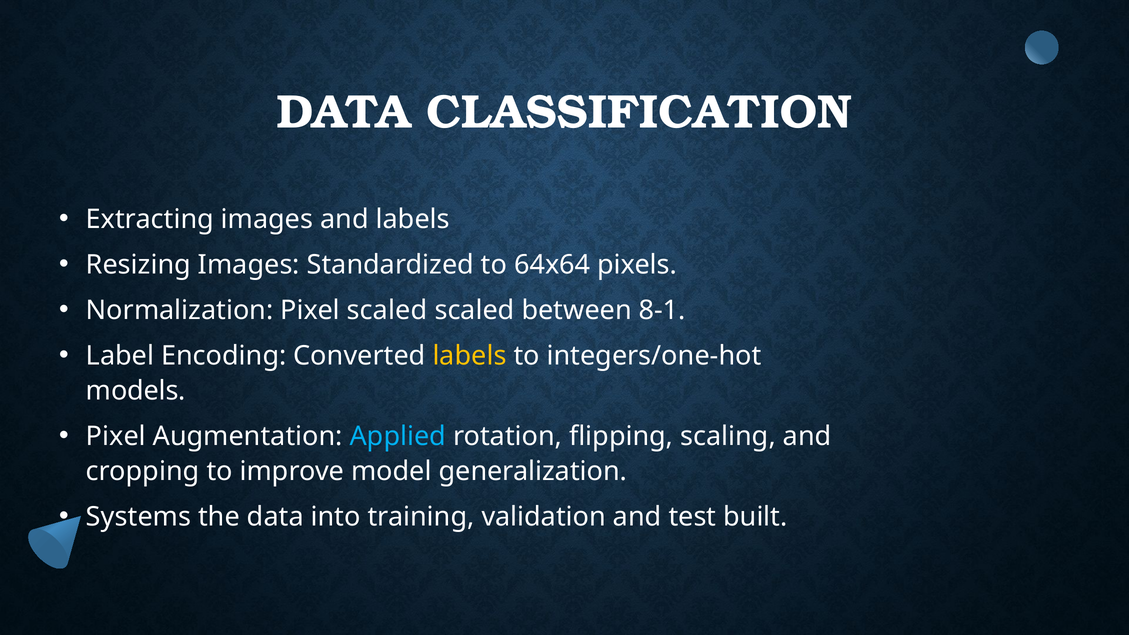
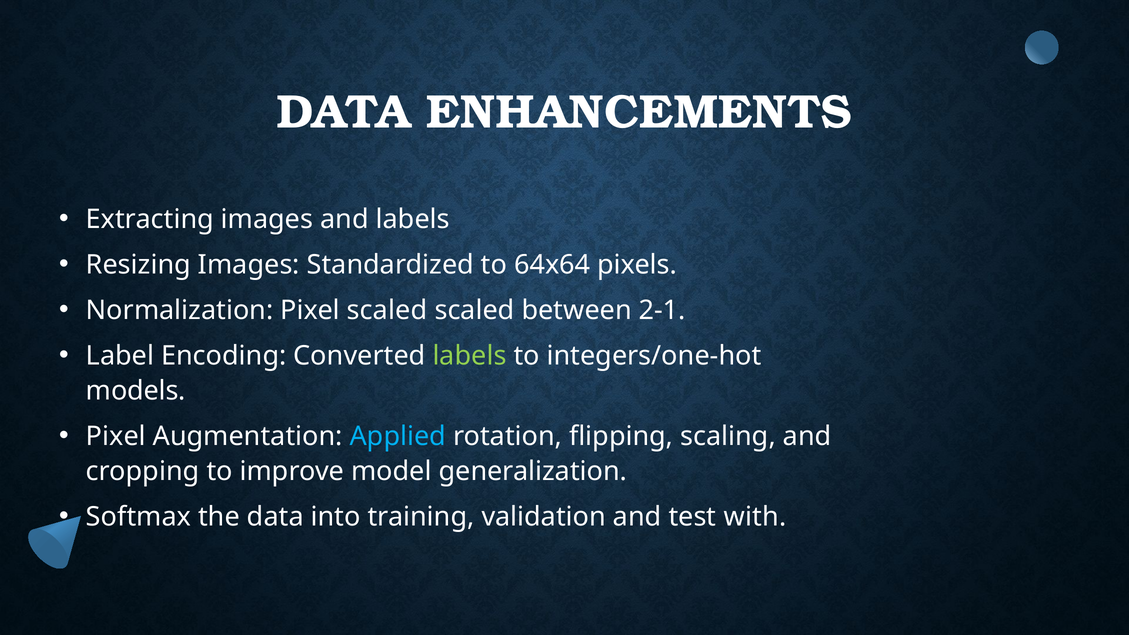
CLASSIFICATION: CLASSIFICATION -> ENHANCEMENTS (639, 112)
8-1: 8-1 -> 2-1 (662, 310)
labels colour: yellow -> light green (469, 356)
Systems: Systems -> Softmax (139, 517)
built: built -> with (755, 517)
